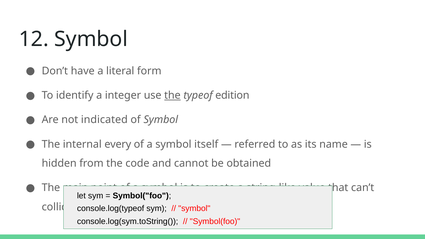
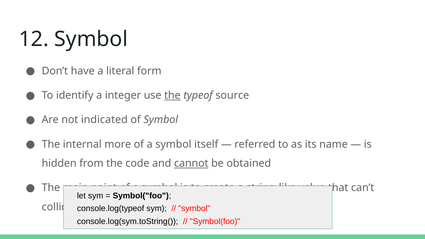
edition: edition -> source (232, 95)
every: every -> more (118, 144)
cannot underline: none -> present (191, 163)
